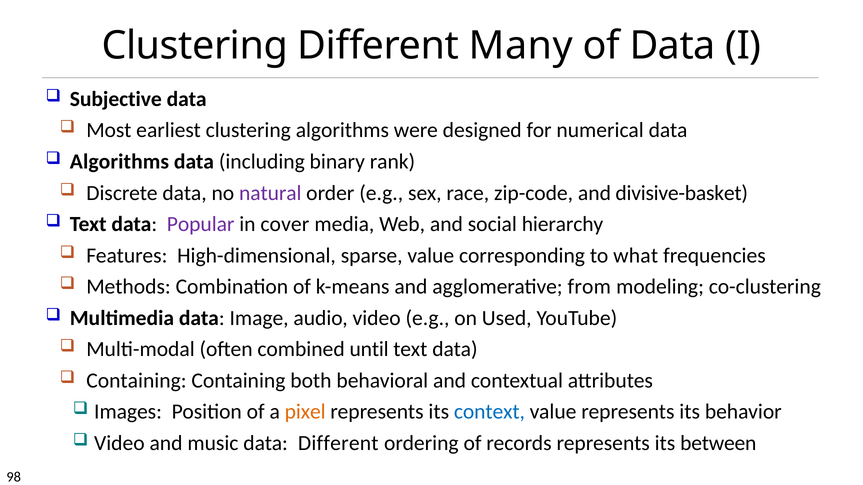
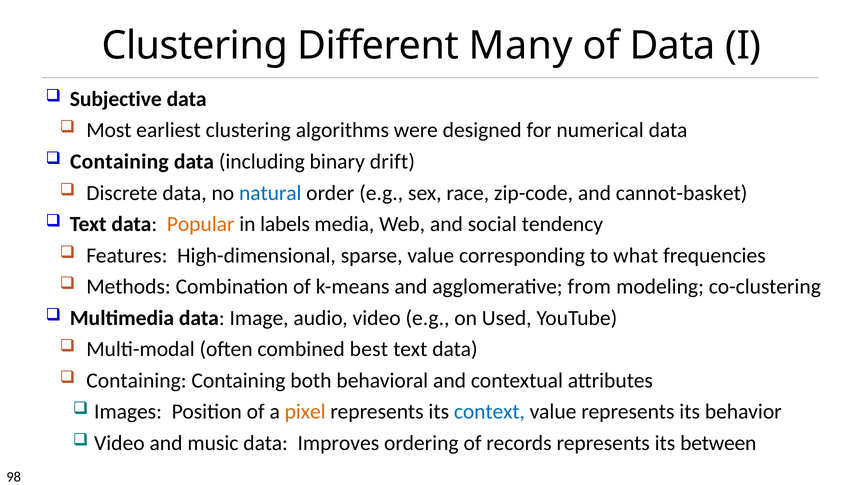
Algorithms: Algorithms -> Containing (119, 162)
rank: rank -> drift (392, 162)
natural colour: purple -> blue (270, 193)
divisive-basket: divisive-basket -> cannot-basket (682, 193)
Popular colour: purple -> orange (201, 224)
cover: cover -> labels (285, 224)
hierarchy: hierarchy -> tendency (562, 224)
until: until -> best (369, 350)
data Different: Different -> Improves (338, 443)
